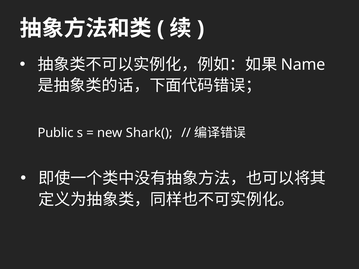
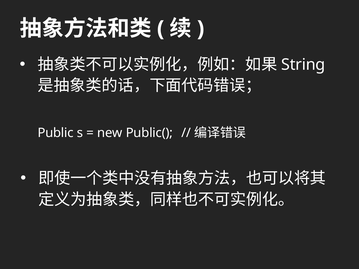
Name: Name -> String (303, 65)
Shark(: Shark( -> Public( (149, 133)
